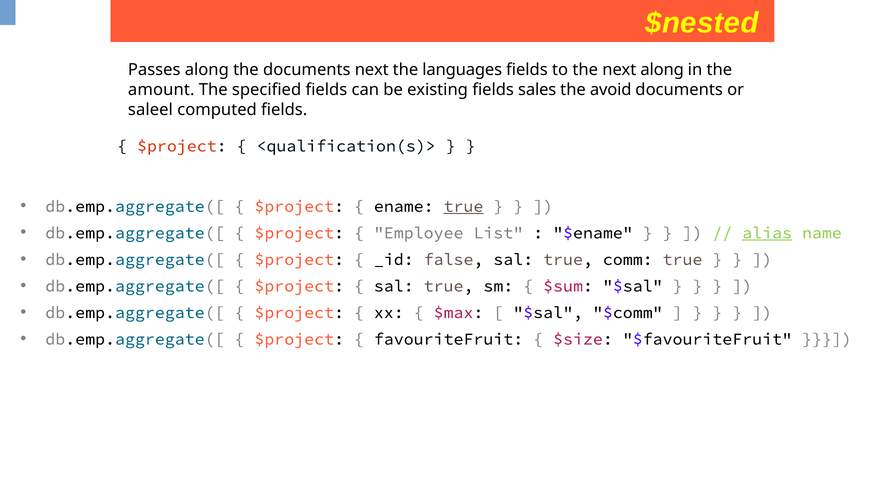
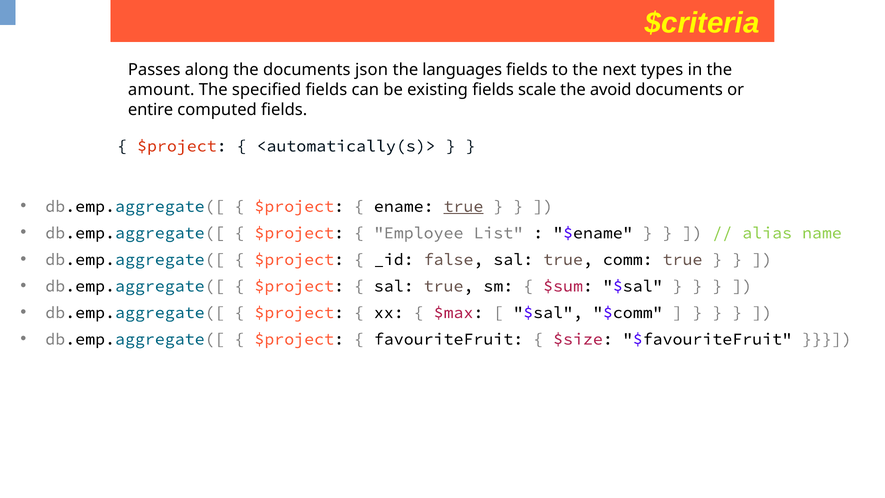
$nested: $nested -> $criteria (702, 23)
documents next: next -> json (372, 70)
next along: along -> types (662, 70)
sales: sales -> scale (537, 90)
saleel: saleel -> entire (151, 110)
<qualification(s)>: <qualification(s)> -> <automatically(s)> (346, 146)
alias underline: present -> none (767, 233)
